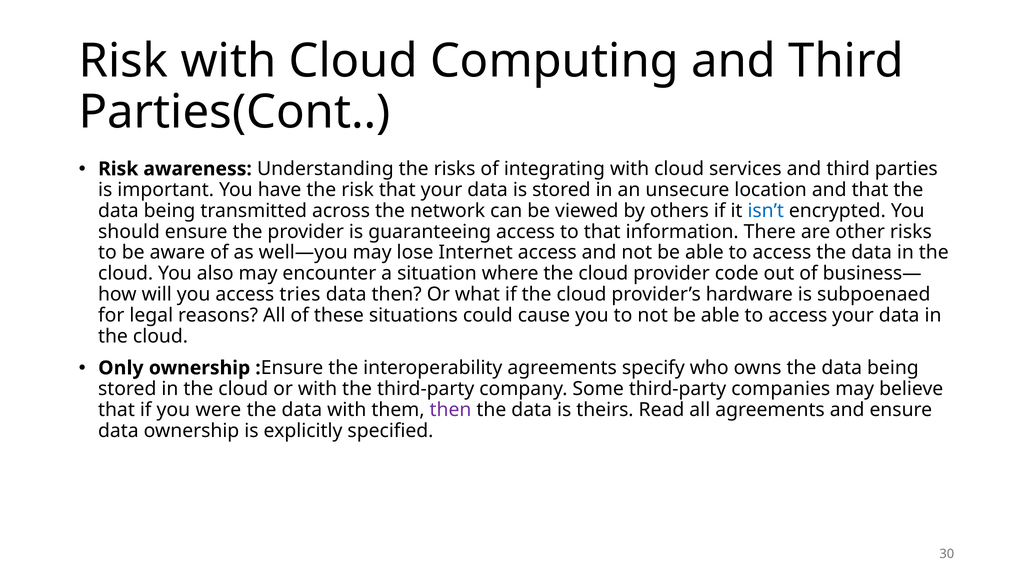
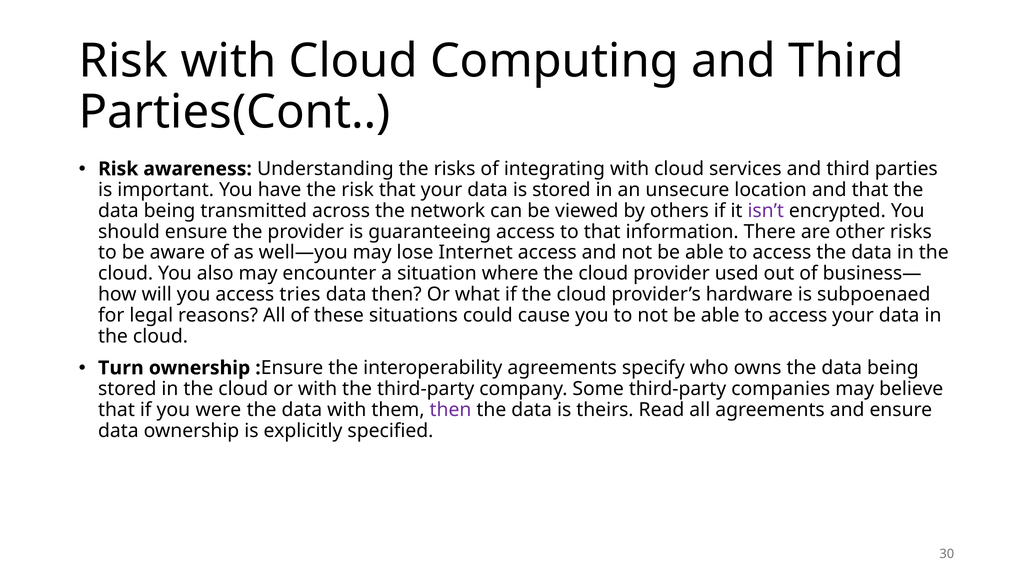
isn’t colour: blue -> purple (766, 211)
code: code -> used (737, 274)
Only: Only -> Turn (121, 368)
